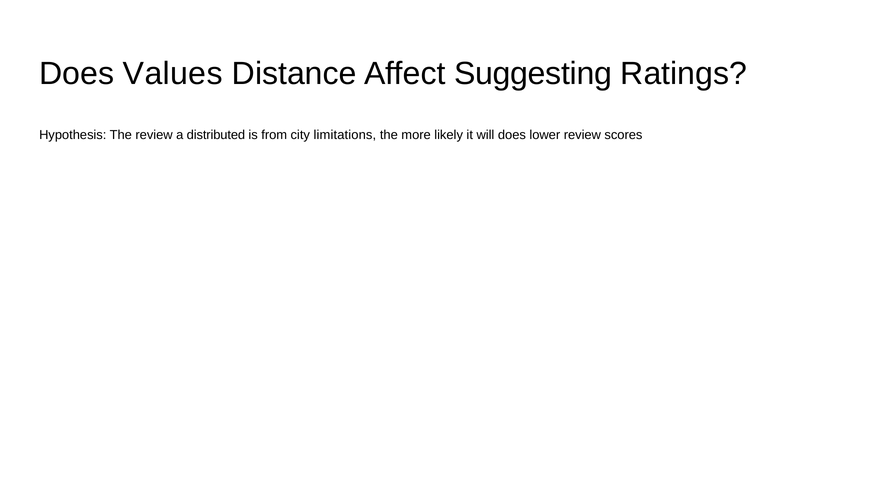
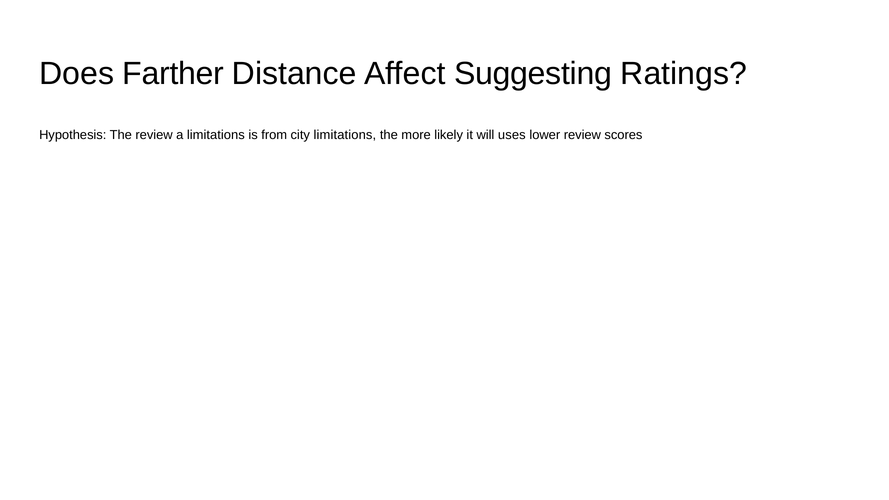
Values: Values -> Farther (173, 74)
a distributed: distributed -> limitations (216, 135)
will does: does -> uses (512, 135)
